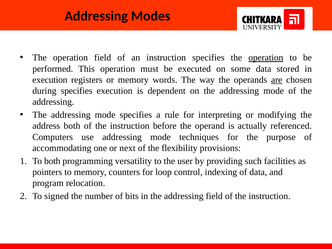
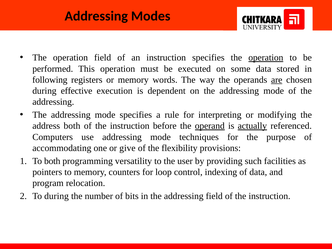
execution: execution -> following (50, 80)
during specifies: specifies -> effective (77, 91)
operand underline: none -> present (210, 126)
actually underline: none -> present (252, 126)
next: next -> give (127, 148)
To signed: signed -> during (57, 196)
